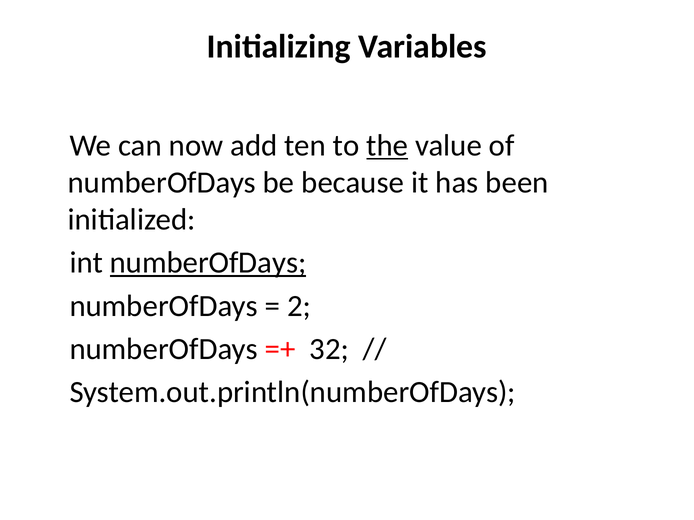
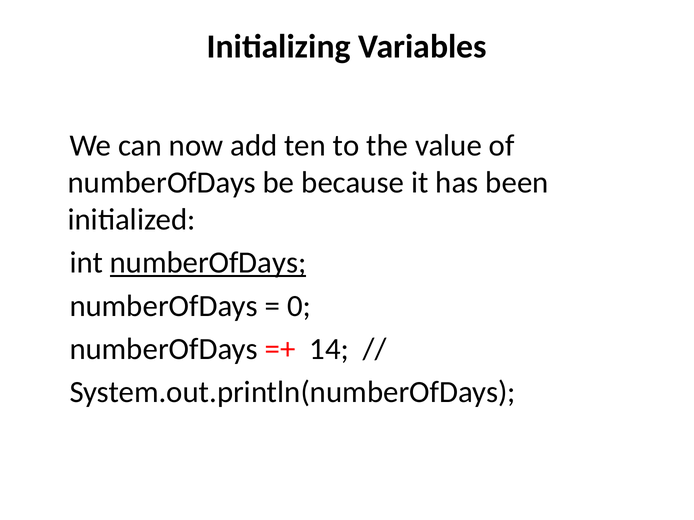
the underline: present -> none (387, 146)
2: 2 -> 0 (299, 306)
32: 32 -> 14 (329, 349)
